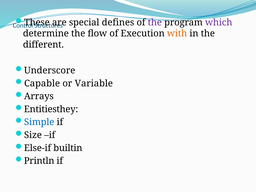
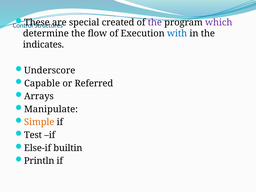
defines: defines -> created (118, 22)
with colour: orange -> blue (177, 33)
different: different -> indicates (43, 45)
Variable: Variable -> Referred (94, 83)
Entitiesthey: Entitiesthey -> Manipulate (51, 109)
Simple colour: blue -> orange (39, 122)
Size: Size -> Test (33, 135)
